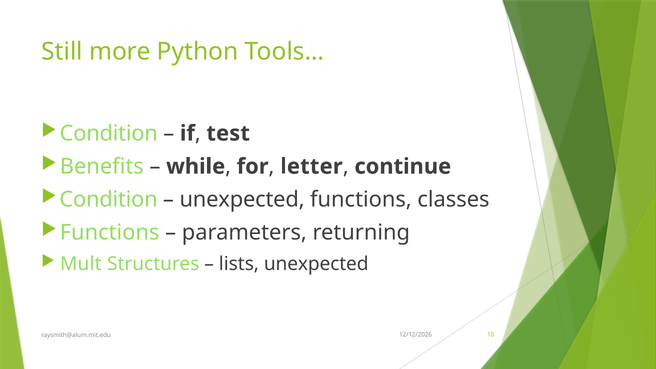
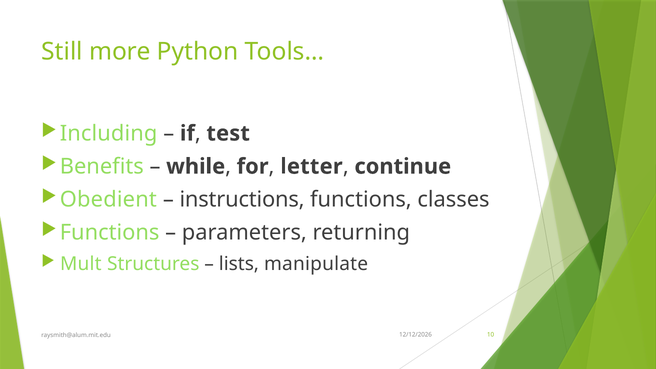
Condition: Condition -> Including (109, 133)
Condition: Condition -> Obedient (108, 200)
unexpected: unexpected -> instructions (242, 200)
lists unexpected: unexpected -> manipulate (316, 264)
